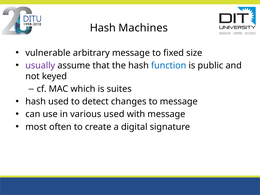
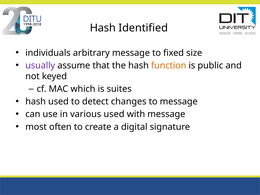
Machines: Machines -> Identified (143, 28)
vulnerable: vulnerable -> individuals (48, 53)
function colour: blue -> orange (169, 65)
